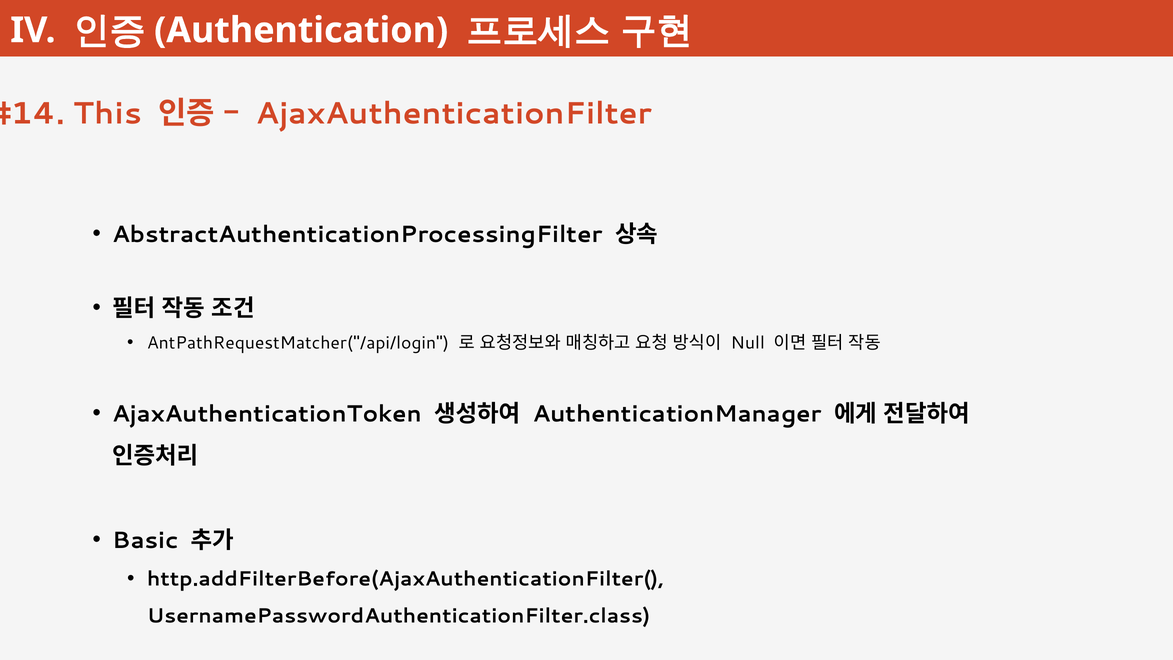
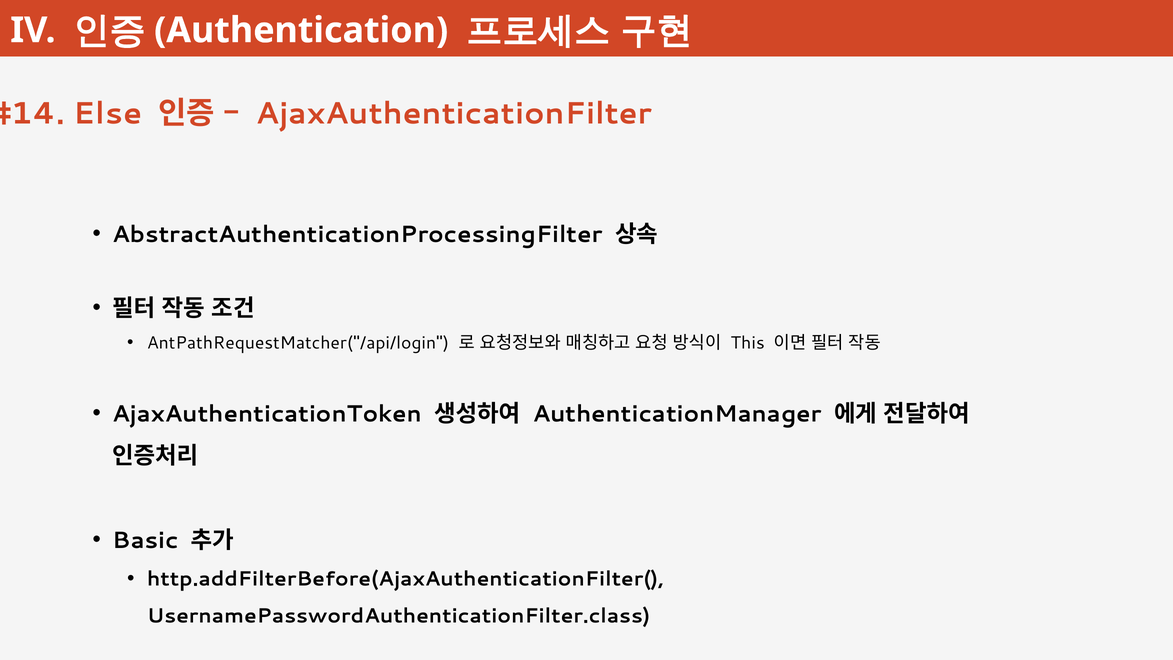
This: This -> Else (108, 114)
Null: Null -> This (748, 343)
